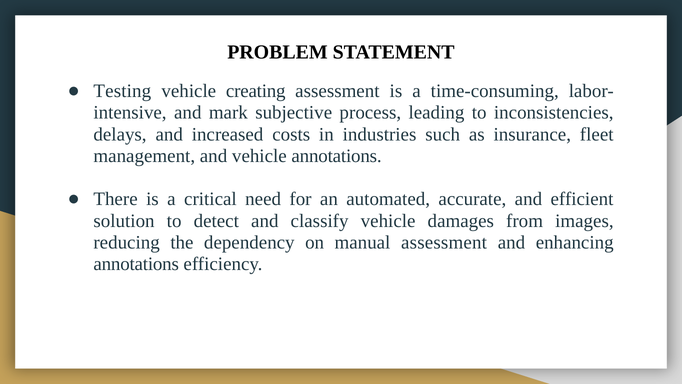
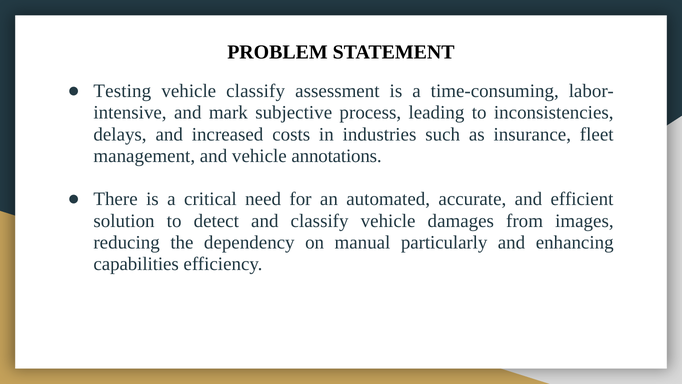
vehicle creating: creating -> classify (256, 91)
manual assessment: assessment -> particularly (444, 242)
annotations: annotations -> capabilities (136, 264)
